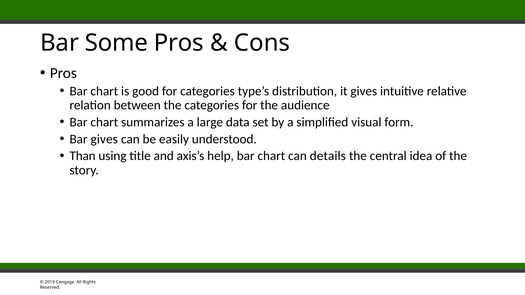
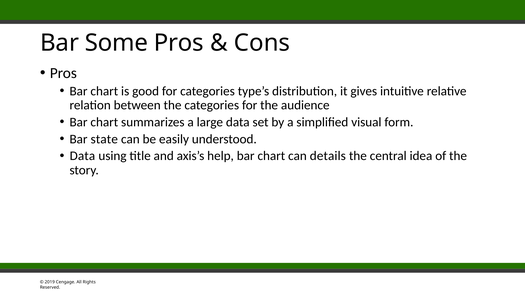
Bar gives: gives -> state (104, 139)
Than: Than -> Data (82, 156)
